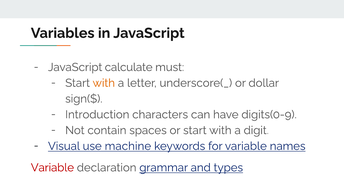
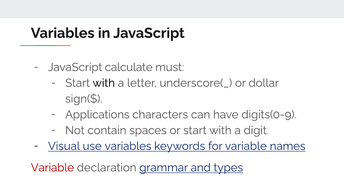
with colour: orange -> black (104, 83)
Introduction: Introduction -> Applications (97, 115)
use machine: machine -> variables (128, 146)
